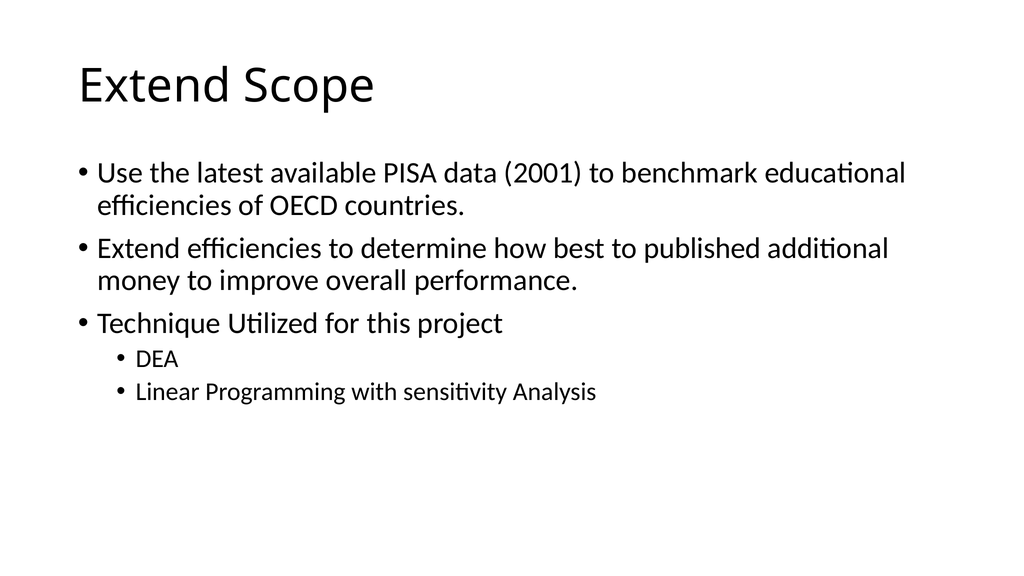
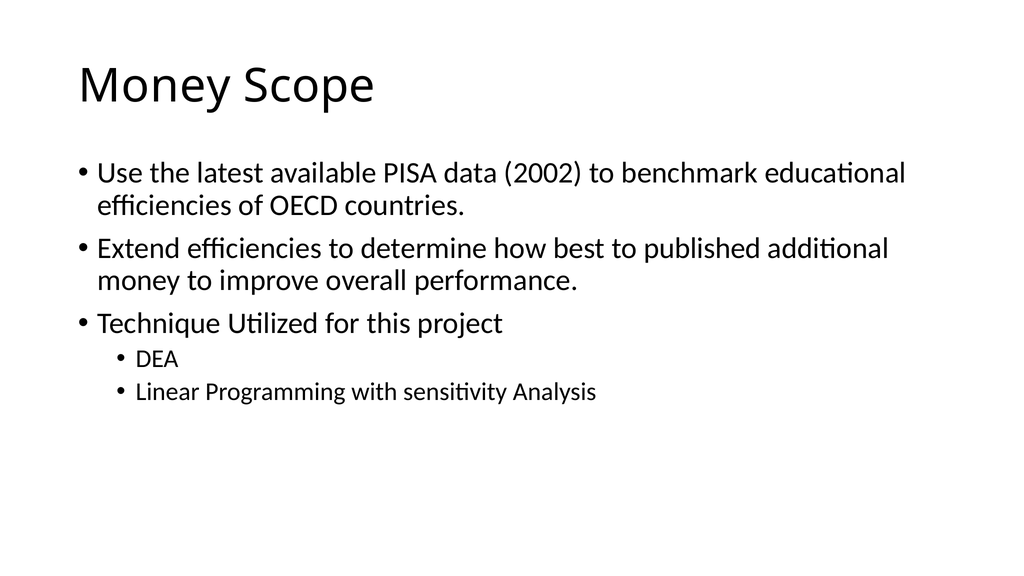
Extend: Extend -> Money (154, 86)
2001: 2001 -> 2002 (543, 173)
